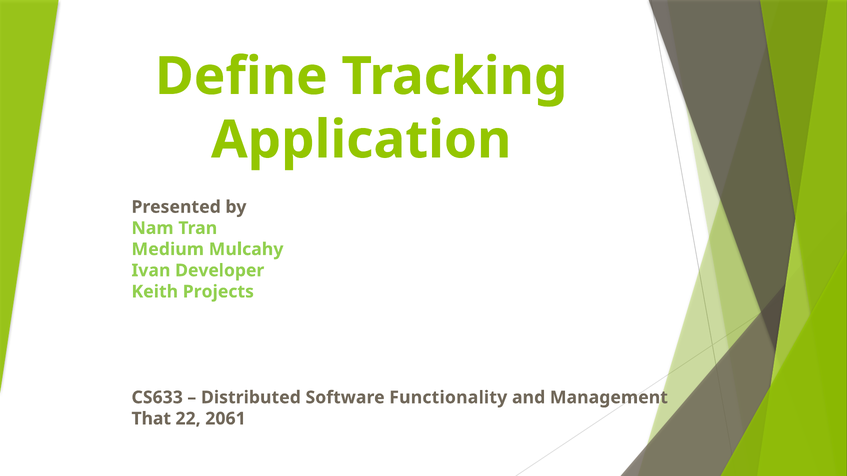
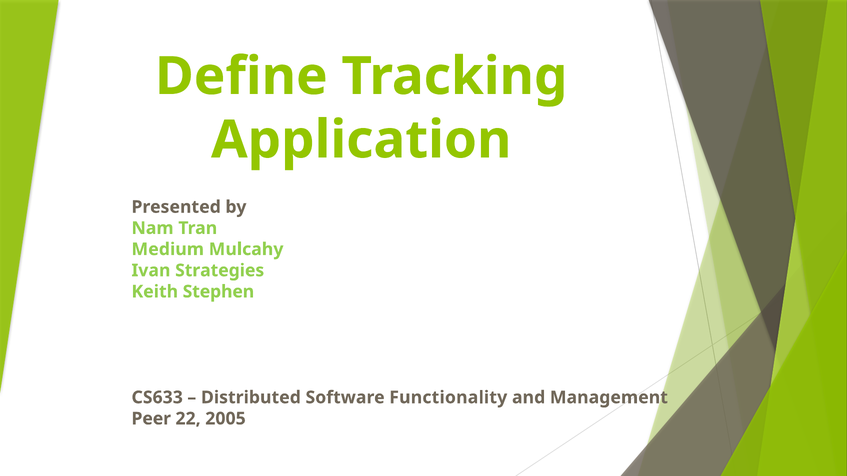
Developer: Developer -> Strategies (220, 271)
Projects: Projects -> Stephen (218, 292)
That: That -> Peer (151, 419)
2061: 2061 -> 2005 (225, 419)
